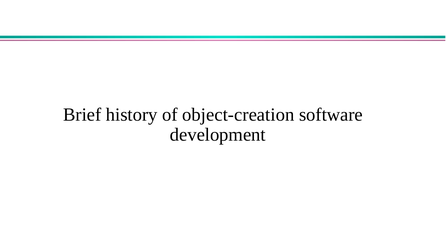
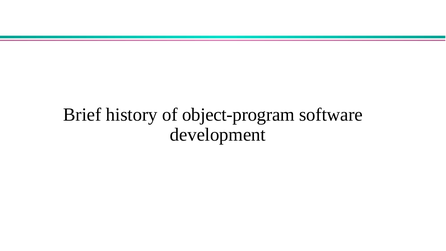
object-creation: object-creation -> object-program (238, 115)
